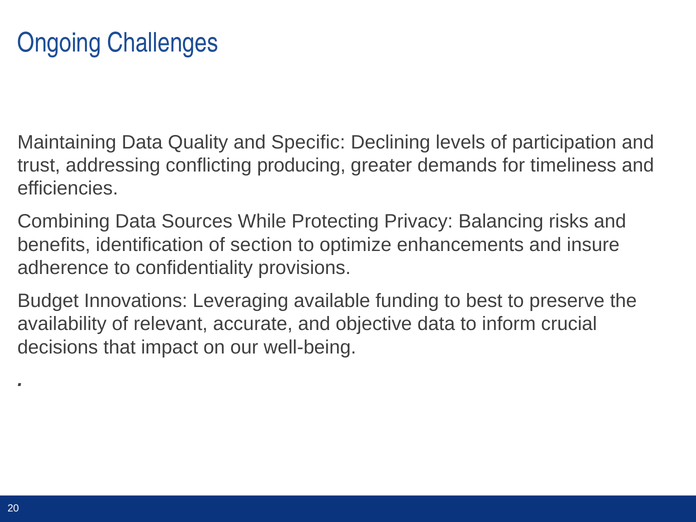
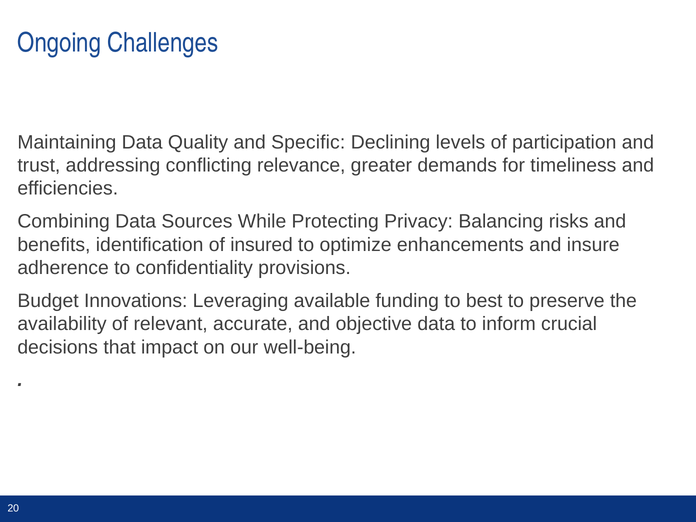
producing: producing -> relevance (301, 165)
section: section -> insured (262, 245)
